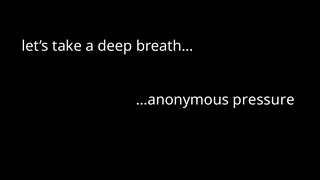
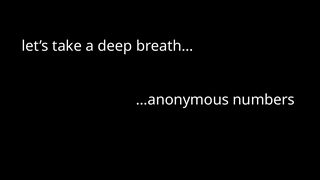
pressure: pressure -> numbers (264, 100)
